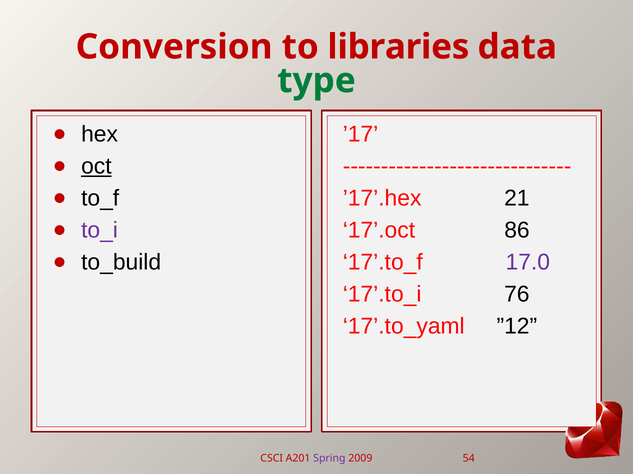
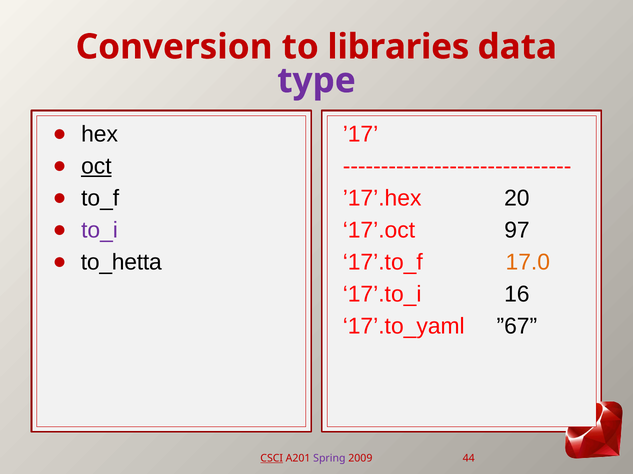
type colour: green -> purple (317, 81)
21: 21 -> 20 (517, 199)
86: 86 -> 97 (517, 231)
to_build: to_build -> to_hetta (121, 263)
17.0 colour: purple -> orange (528, 263)
76: 76 -> 16 (517, 295)
”12: ”12 -> ”67 (517, 327)
CSCI underline: none -> present (272, 459)
54: 54 -> 44 (469, 459)
